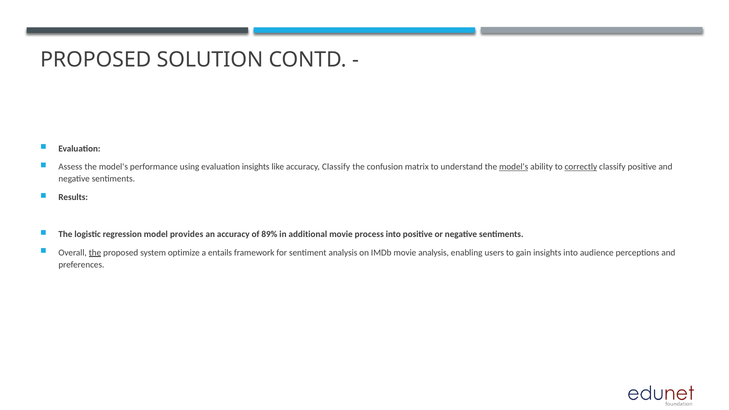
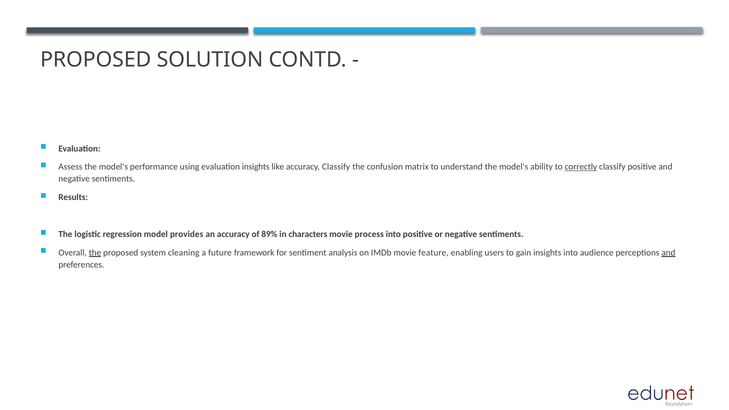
model's underline: present -> none (514, 167)
additional: additional -> characters (308, 234)
optimize: optimize -> cleaning (184, 253)
entails: entails -> future (220, 253)
movie analysis: analysis -> feature (433, 253)
and underline: none -> present (668, 253)
